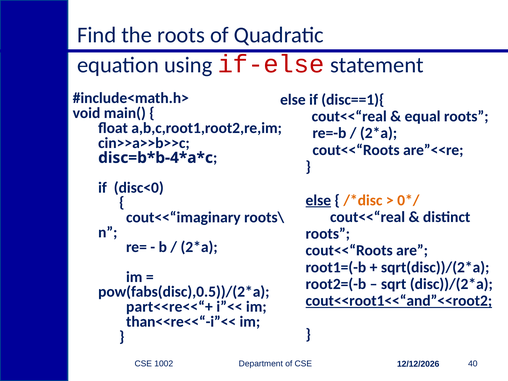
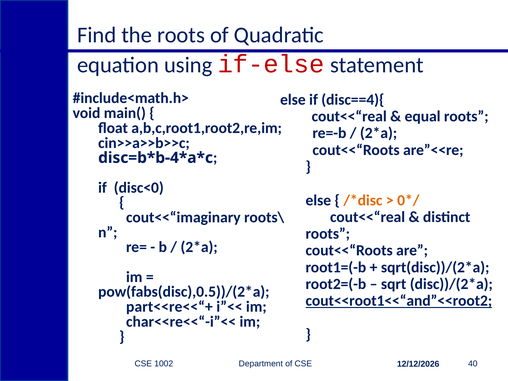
disc==1){: disc==1){ -> disc==4){ (353, 100)
else underline: present -> none (318, 200)
than<<re<<“-i”<<: than<<re<<“-i”<< -> char<<re<<“-i”<< (181, 322)
